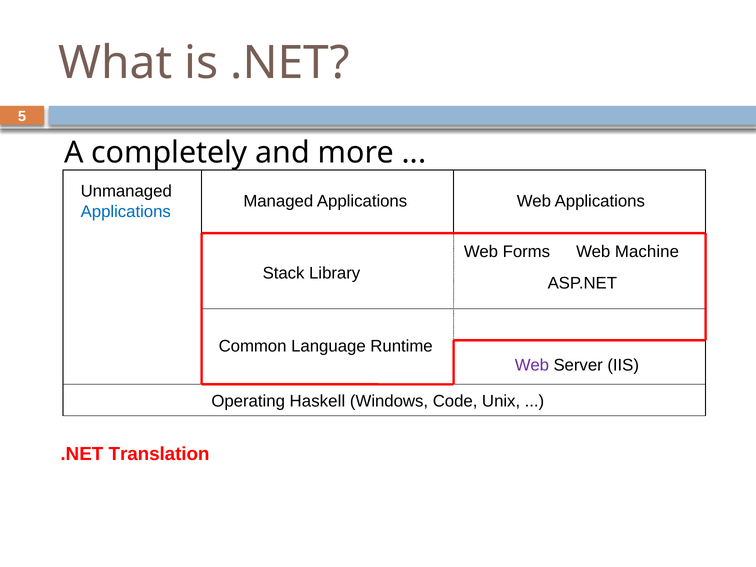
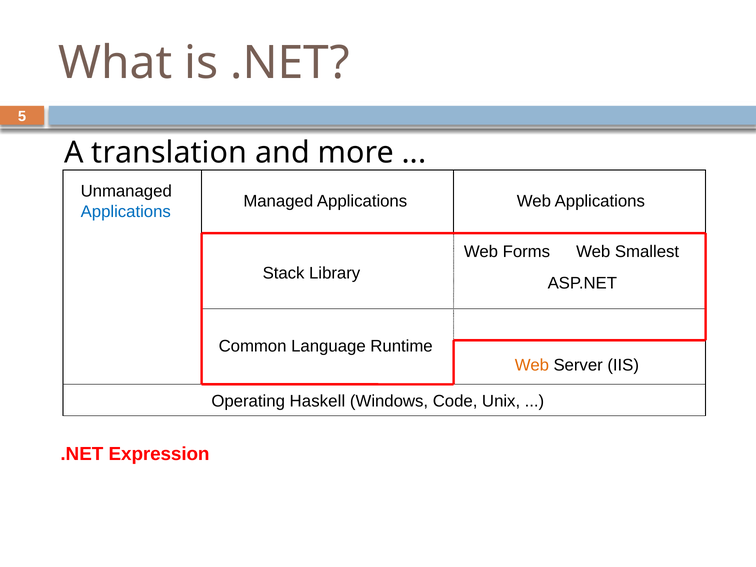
completely: completely -> translation (169, 153)
Machine: Machine -> Smallest (647, 252)
Web colour: purple -> orange (532, 365)
Translation: Translation -> Expression (159, 454)
